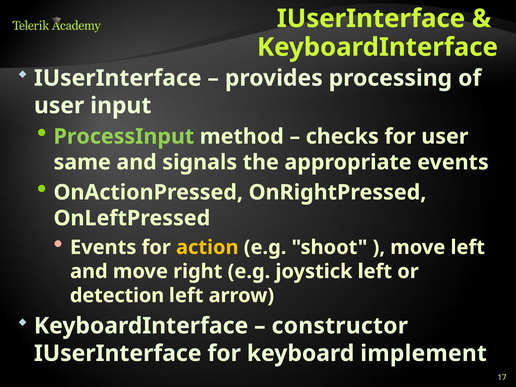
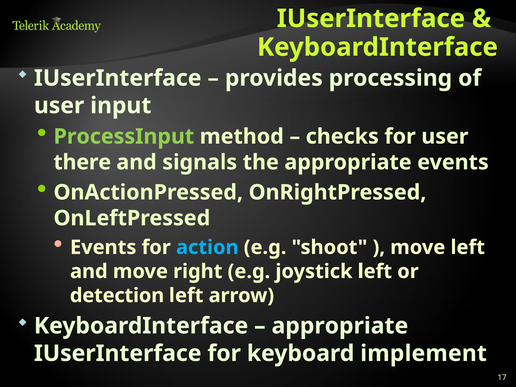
same: same -> there (82, 162)
action colour: yellow -> light blue (207, 247)
constructor: constructor -> appropriate (340, 326)
